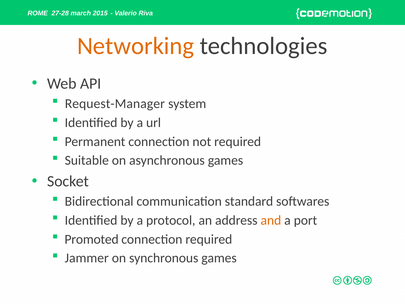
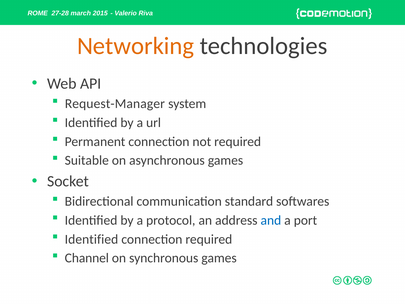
and colour: orange -> blue (271, 220)
Promoted: Promoted -> Identified (91, 239)
Jammer: Jammer -> Channel (87, 258)
